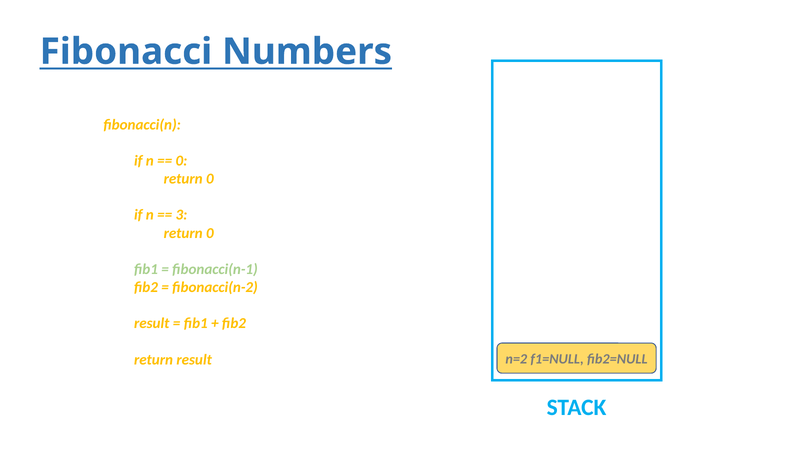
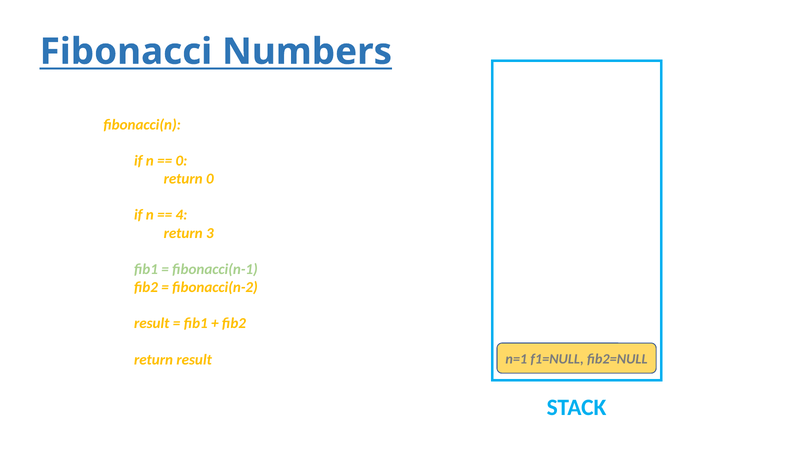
3: 3 -> 4 (181, 215)
0: 0 -> 3 (210, 233)
n=2: n=2 -> n=1 (516, 359)
